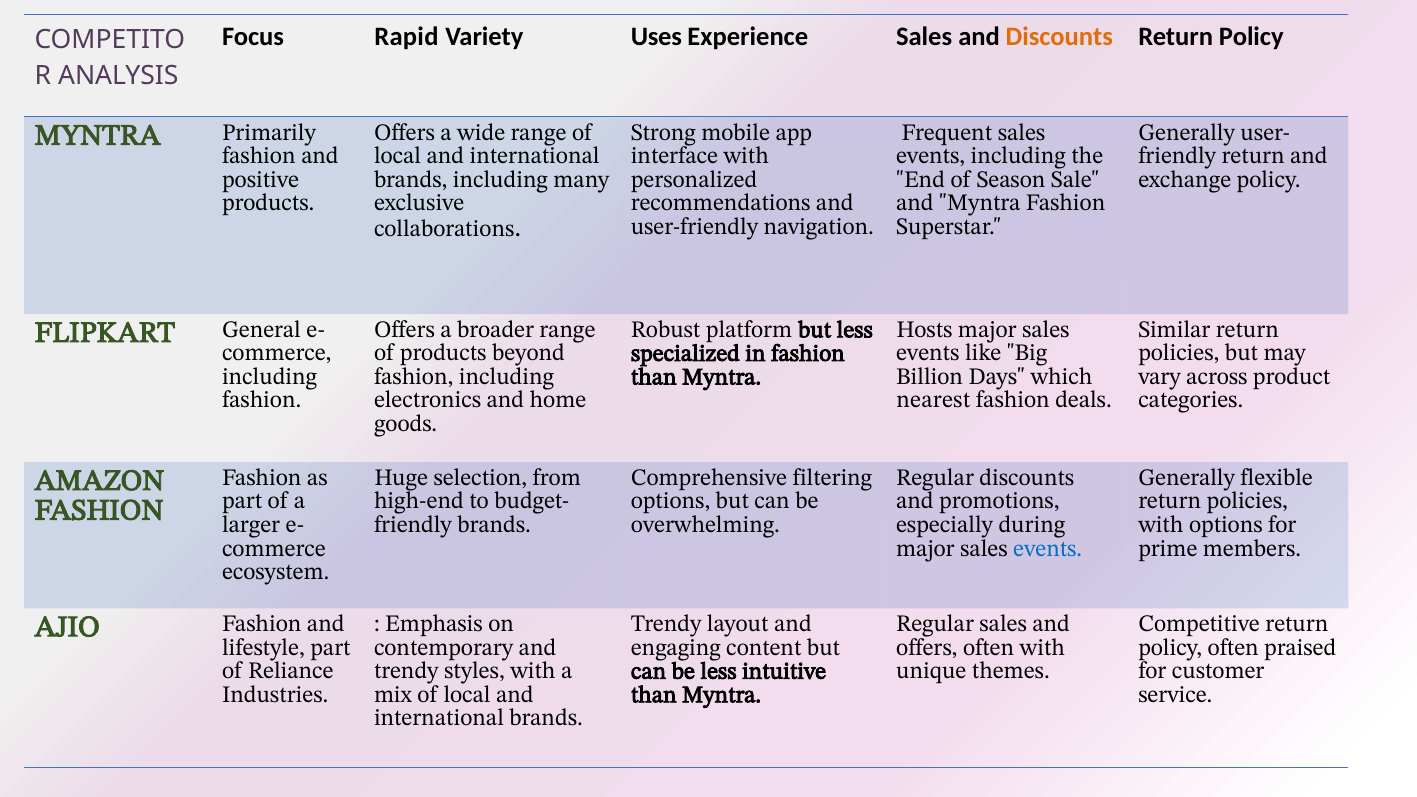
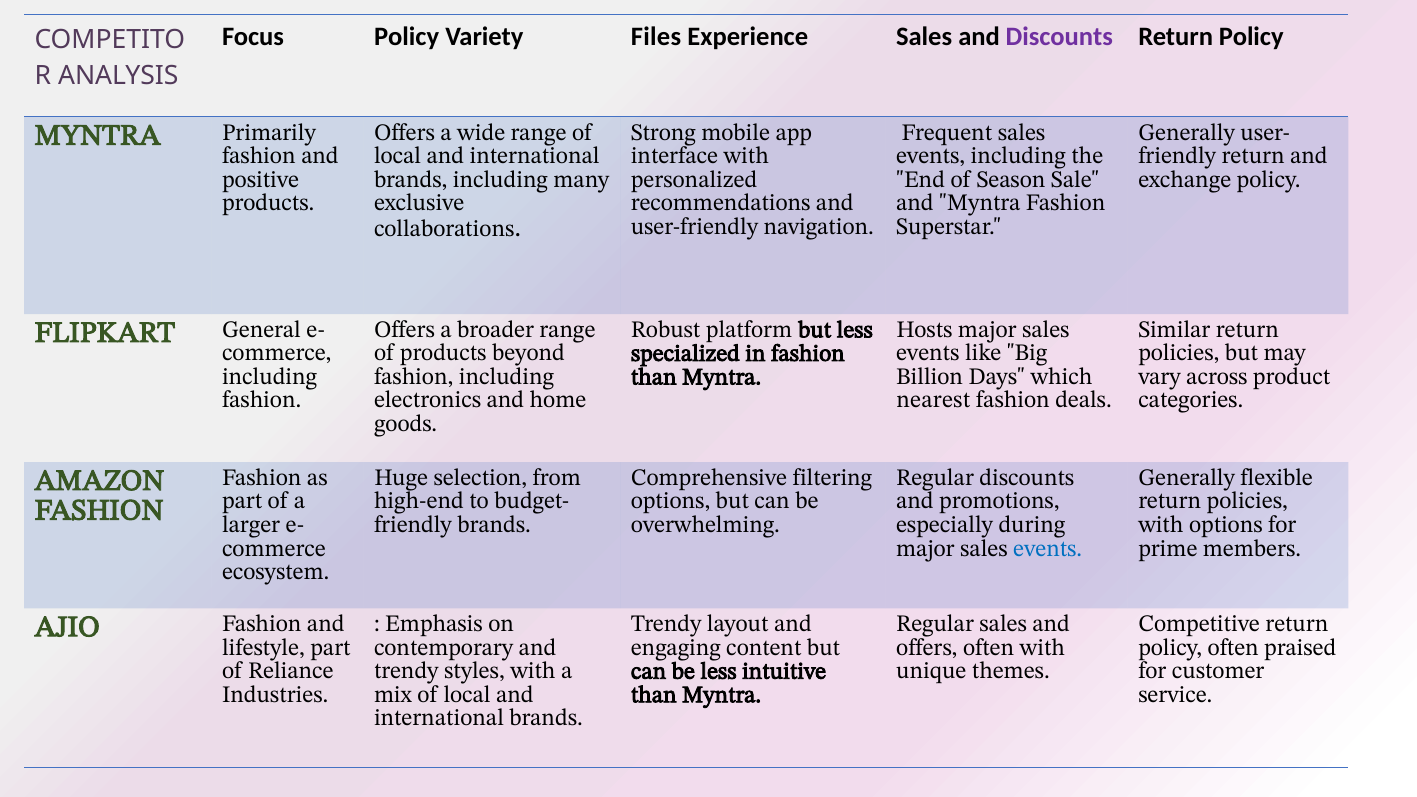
Focus Rapid: Rapid -> Policy (407, 37)
Uses: Uses -> Files (656, 37)
Discounts colour: orange -> purple (1059, 37)
